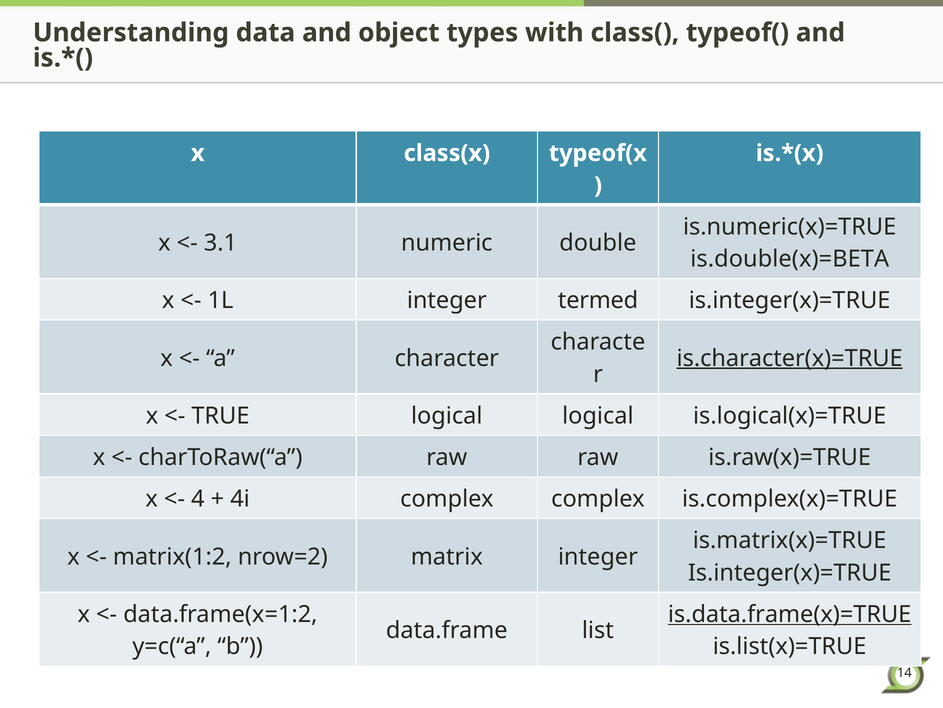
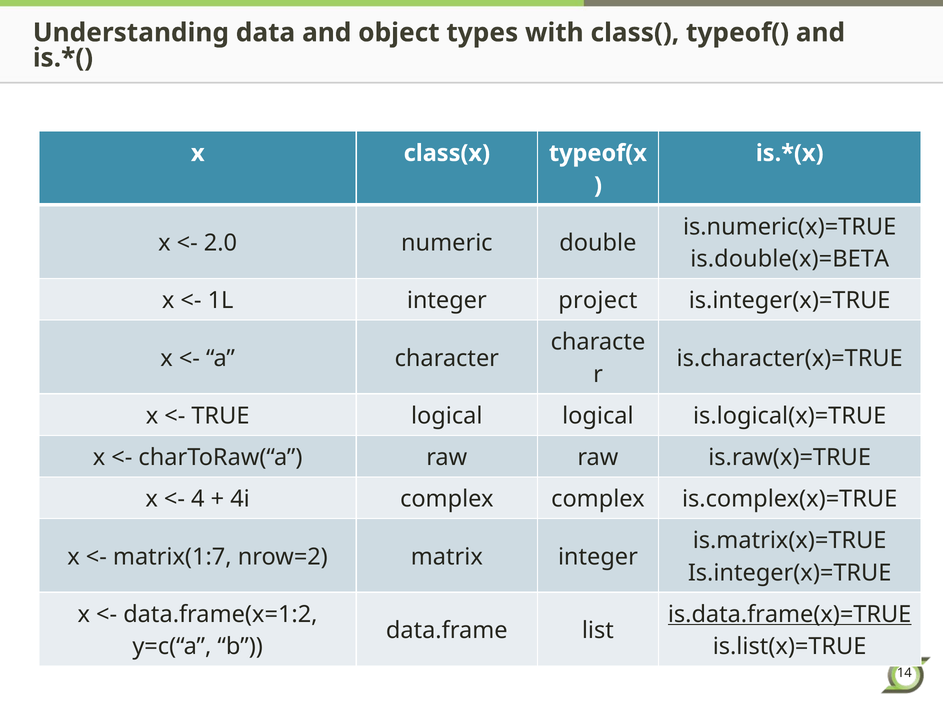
3.1: 3.1 -> 2.0 (220, 243)
termed: termed -> project (598, 300)
is.character(x)=TRUE underline: present -> none (790, 358)
matrix(1:2: matrix(1:2 -> matrix(1:7 (172, 556)
